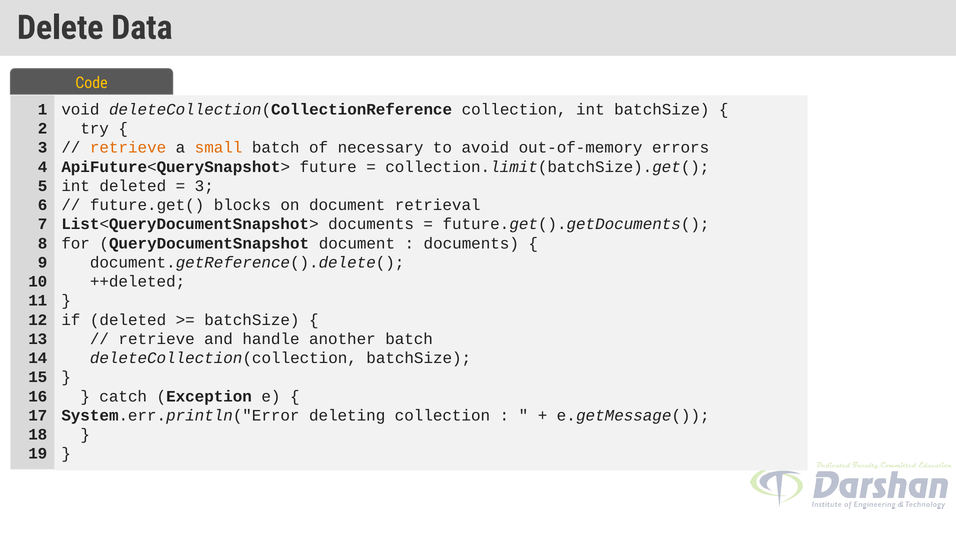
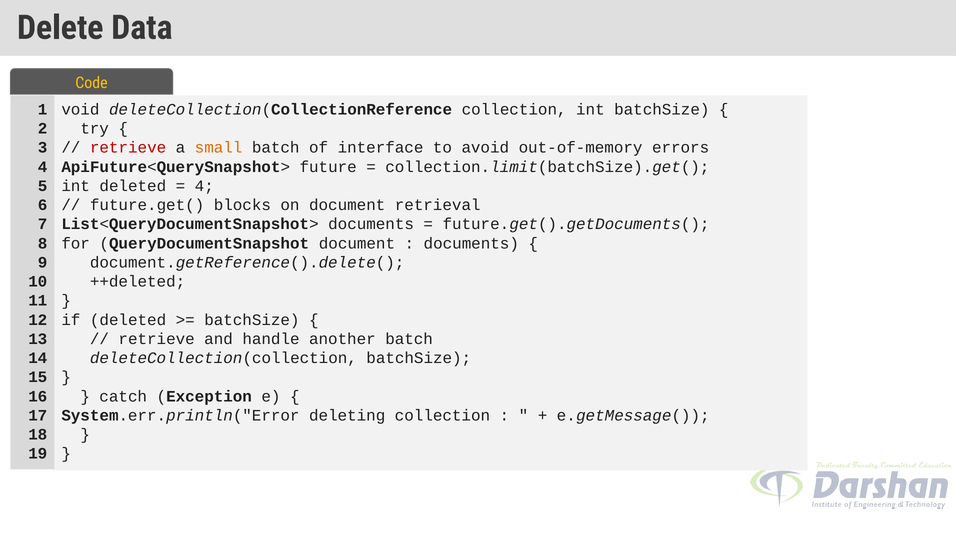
retrieve colour: orange -> red (128, 148)
necessary: necessary -> interface (381, 148)
3: 3 -> 4 (204, 186)
